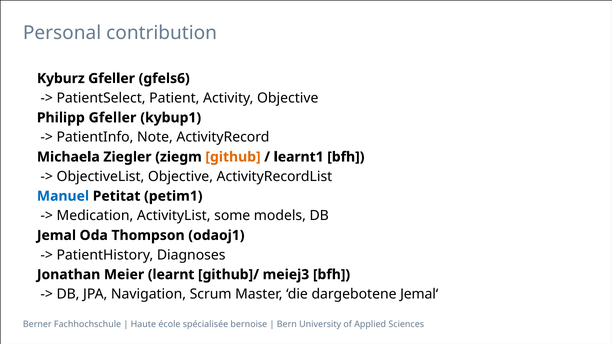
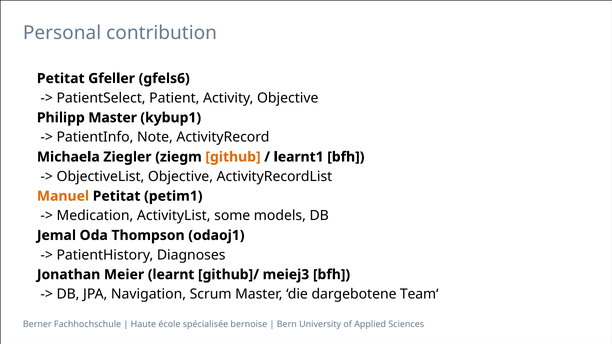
Kyburz: Kyburz -> Petitat (61, 78)
Philipp Gfeller: Gfeller -> Master (113, 118)
Manuel colour: blue -> orange (63, 196)
Jemal‘: Jemal‘ -> Team‘ (419, 294)
